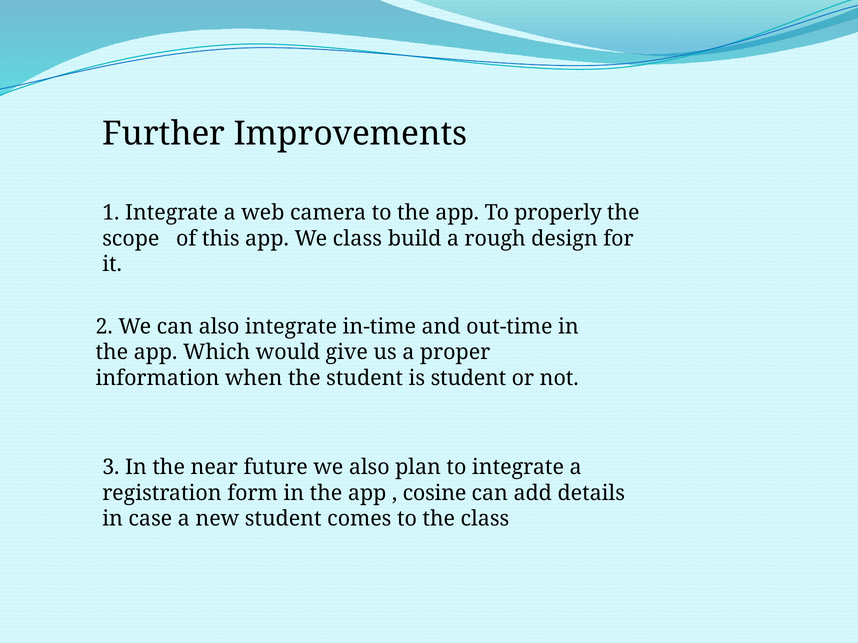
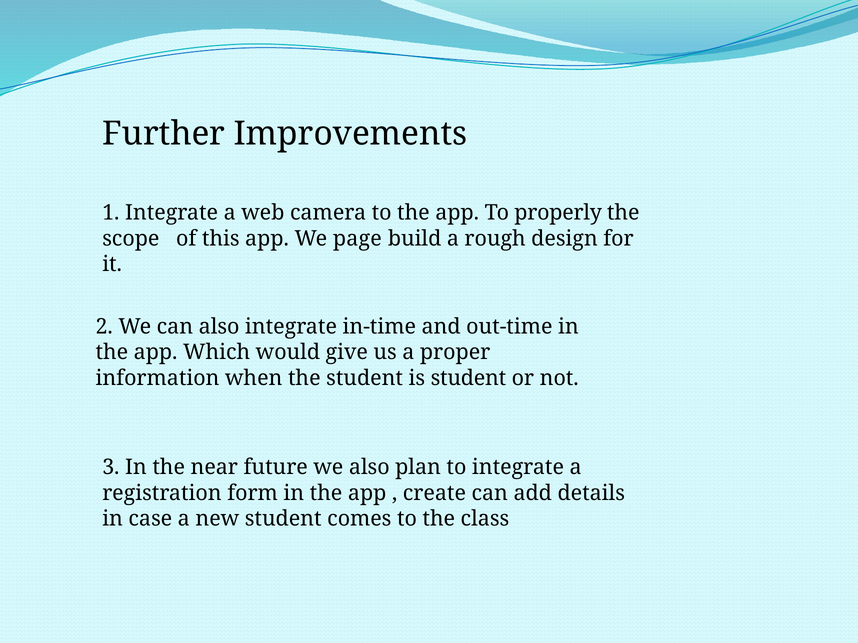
We class: class -> page (357, 239)
cosine: cosine -> create (434, 493)
